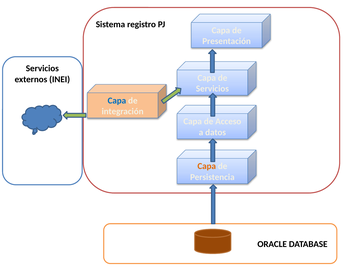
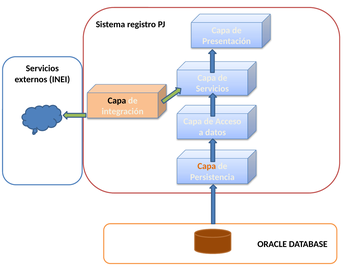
Capa colour: blue -> black (117, 100)
